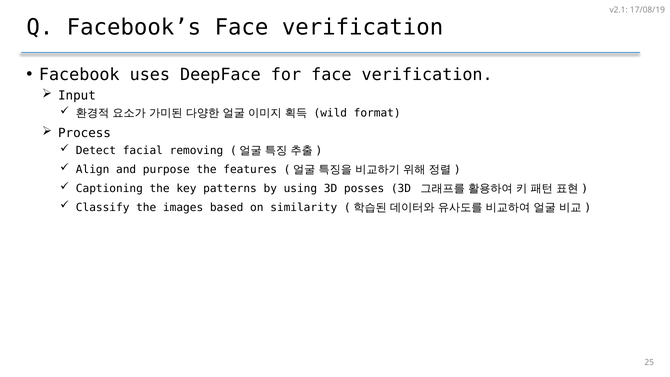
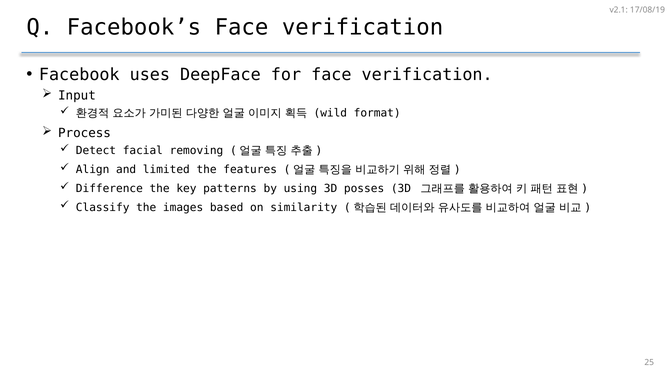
purpose: purpose -> limited (166, 170)
Captioning: Captioning -> Difference (109, 189)
